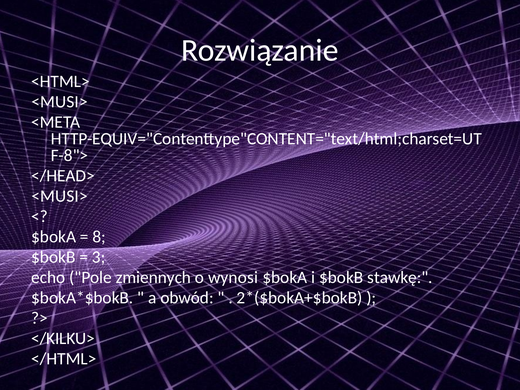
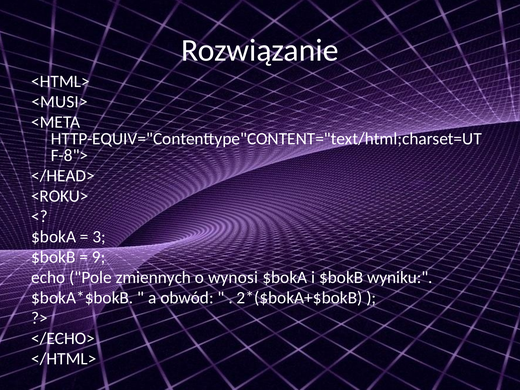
<MUSI>: <MUSI> -> <ROKU> (60, 196)
8: 8 -> 3 (99, 237)
3: 3 -> 9 (99, 257)
stawkę: stawkę -> wyniku (400, 277)
</KILKU>: </KILKU> -> </ECHO> (63, 338)
